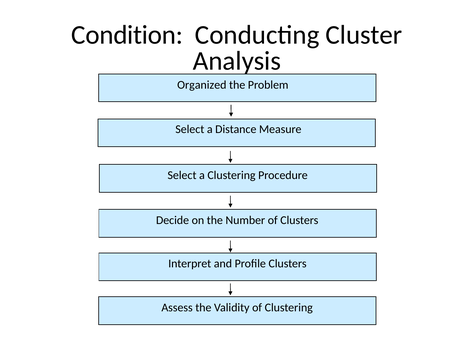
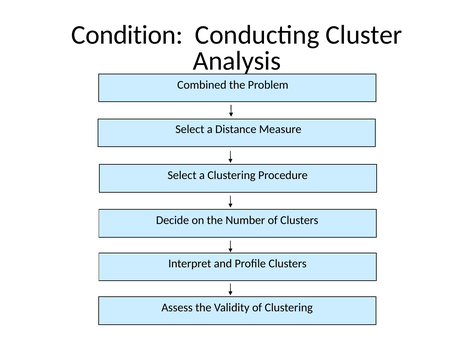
Organized: Organized -> Combined (202, 85)
